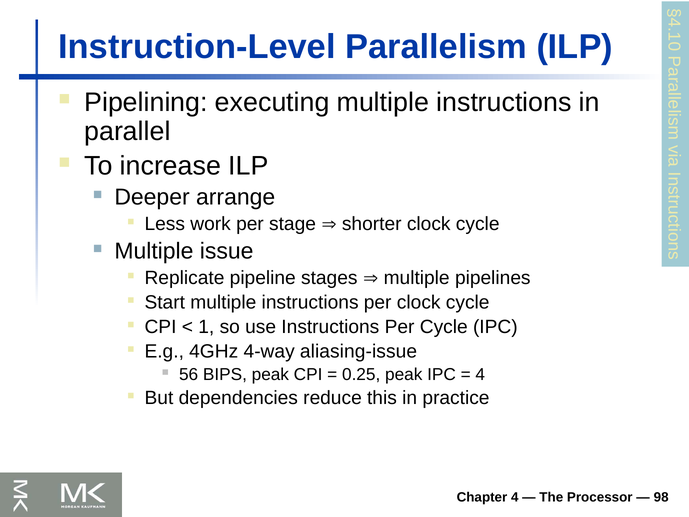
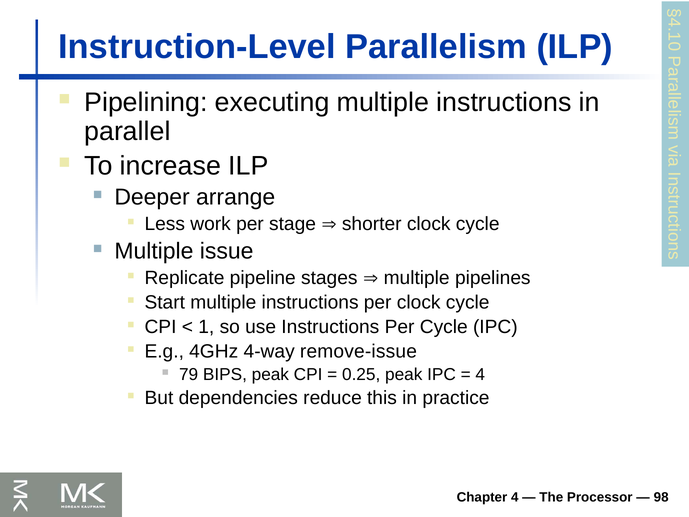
aliasing-issue: aliasing-issue -> remove-issue (358, 351)
56: 56 -> 79 (189, 374)
